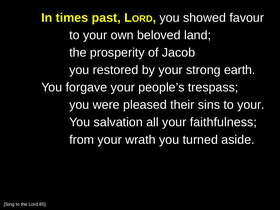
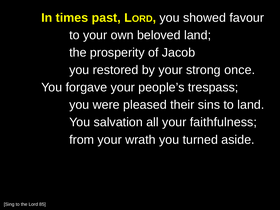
earth: earth -> once (240, 70)
sins to your: your -> land (251, 105)
